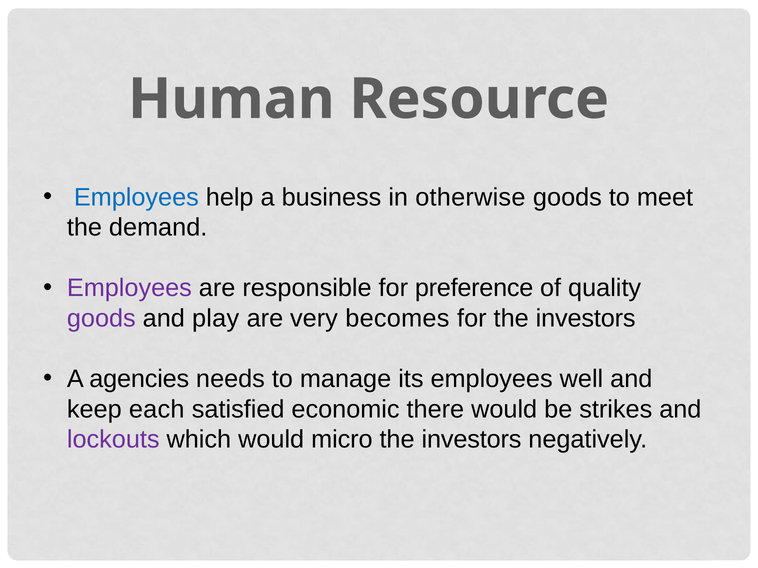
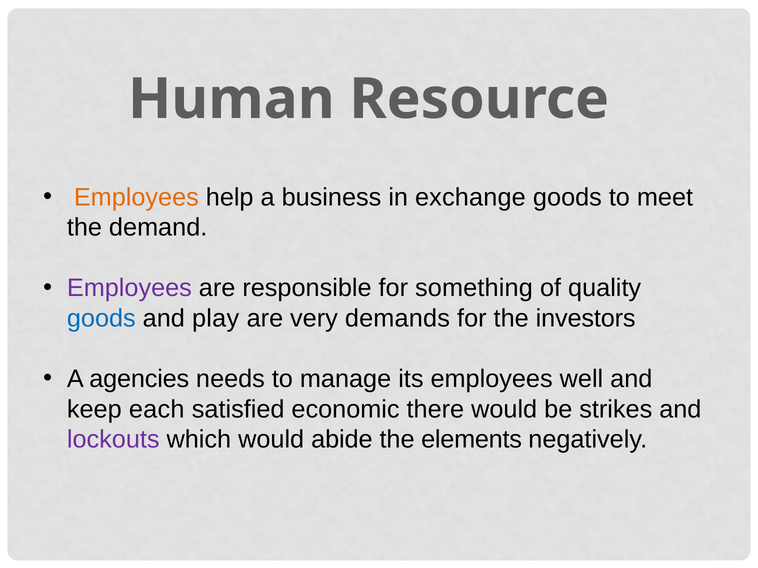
Employees colour: blue -> orange (136, 197)
otherwise: otherwise -> exchange (470, 197)
preference: preference -> something (474, 288)
goods colour: purple -> blue (101, 319)
becomes: becomes -> demands (397, 319)
micro: micro -> abide (342, 440)
investors: investors -> elements (472, 440)
